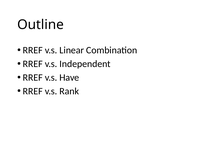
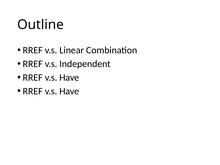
Rank: Rank -> Have (69, 91)
